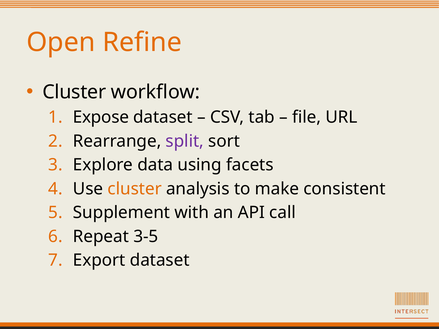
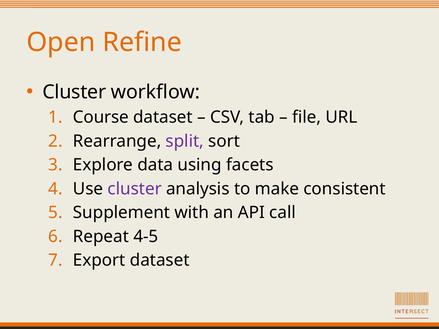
Expose: Expose -> Course (101, 117)
cluster colour: orange -> purple (135, 189)
3-5: 3-5 -> 4-5 (146, 237)
